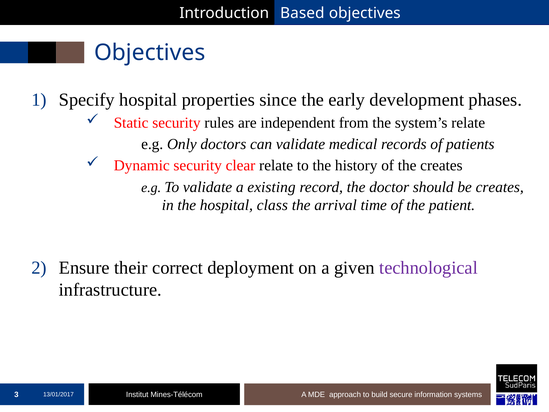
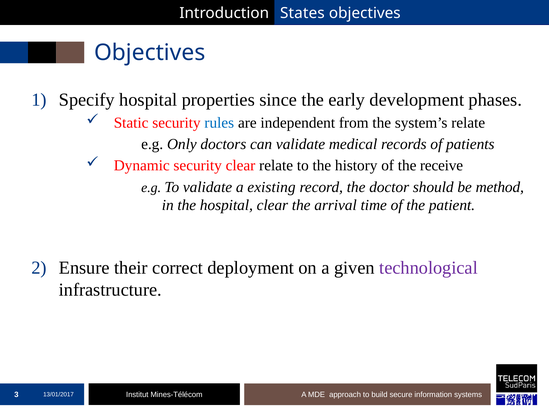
Based: Based -> States (302, 13)
rules colour: black -> blue (219, 123)
the creates: creates -> receive (441, 166)
be creates: creates -> method (500, 187)
hospital class: class -> clear (272, 205)
